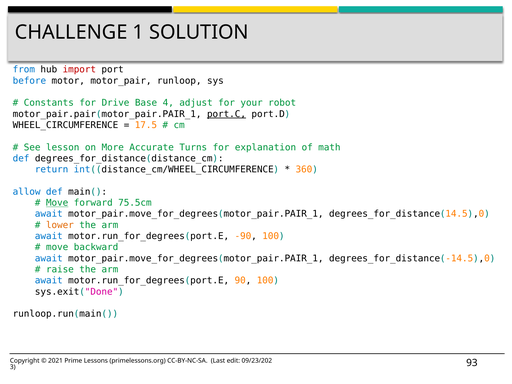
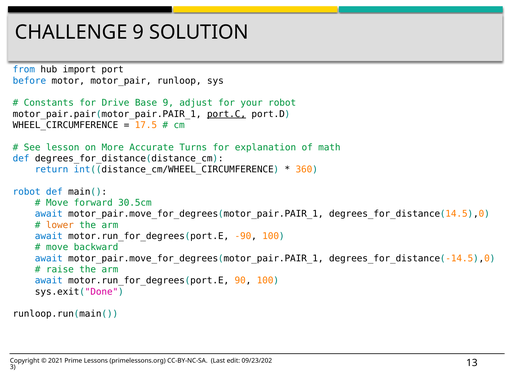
CHALLENGE 1: 1 -> 9 (138, 32)
import colour: red -> black (79, 70)
Base 4: 4 -> 9 (168, 103)
allow: allow -> robot (27, 192)
Move underline: present -> none (57, 203)
75.5cm: 75.5cm -> 30.5cm (135, 203)
93: 93 -> 13 (472, 363)
